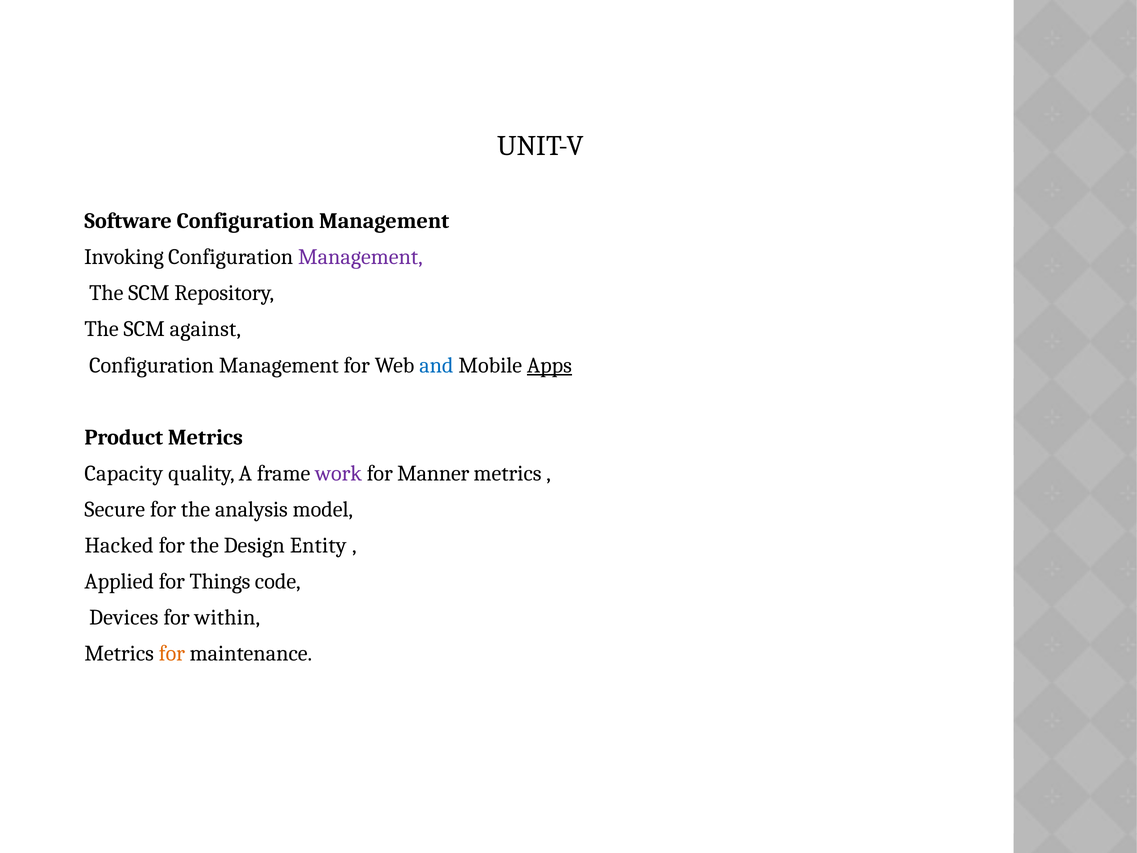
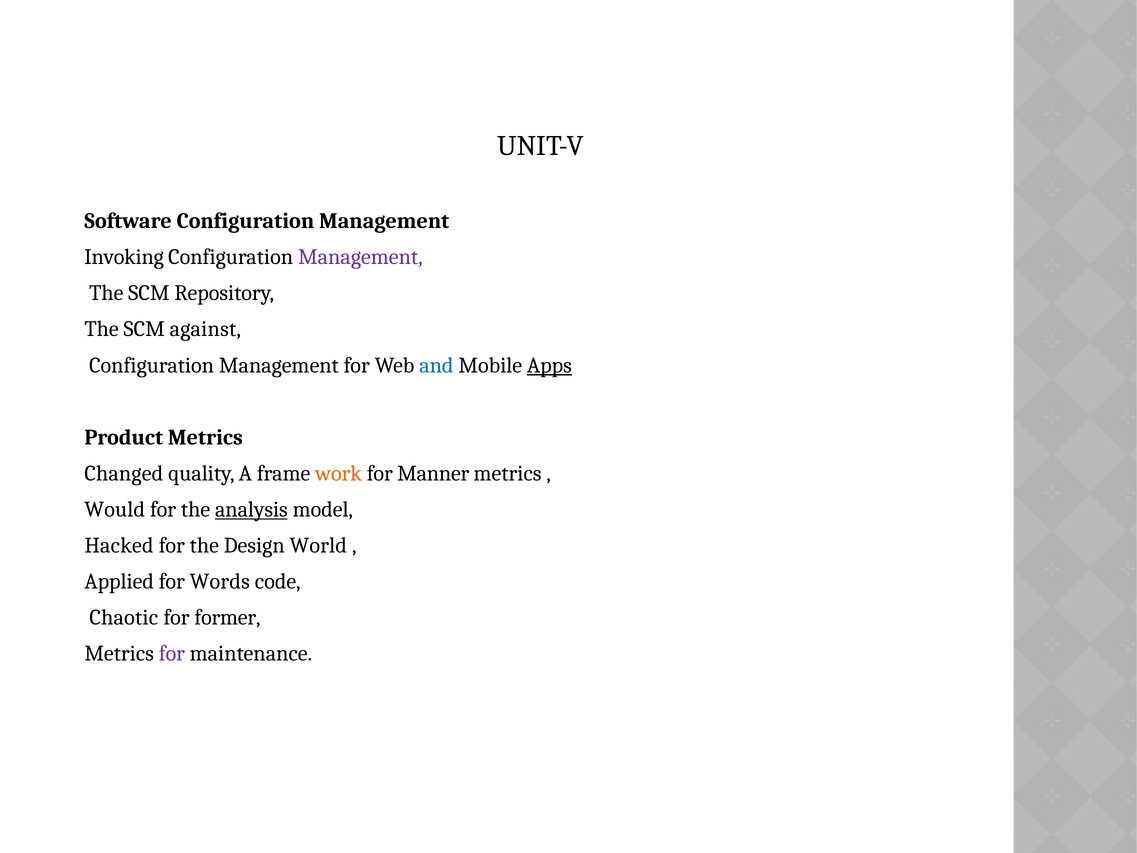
Capacity: Capacity -> Changed (124, 473)
work colour: purple -> orange (339, 473)
Secure: Secure -> Would (115, 509)
analysis underline: none -> present (251, 509)
Entity: Entity -> World (318, 545)
Things: Things -> Words (220, 581)
Devices: Devices -> Chaotic (124, 617)
within: within -> former (227, 617)
for colour: orange -> purple (172, 653)
